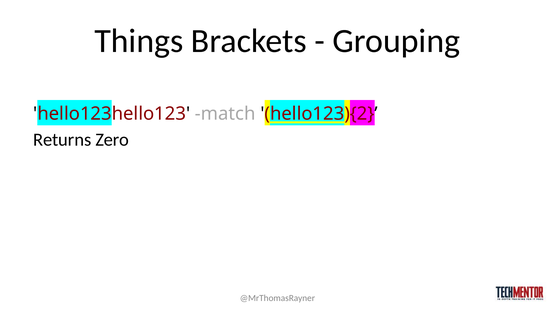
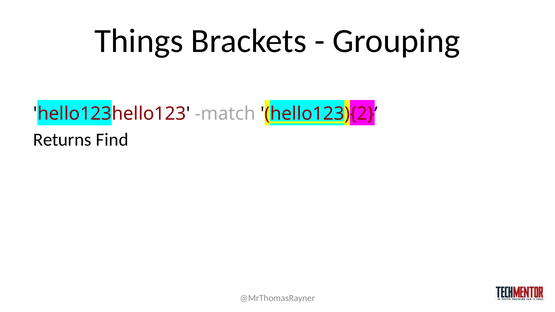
Zero: Zero -> Find (112, 140)
